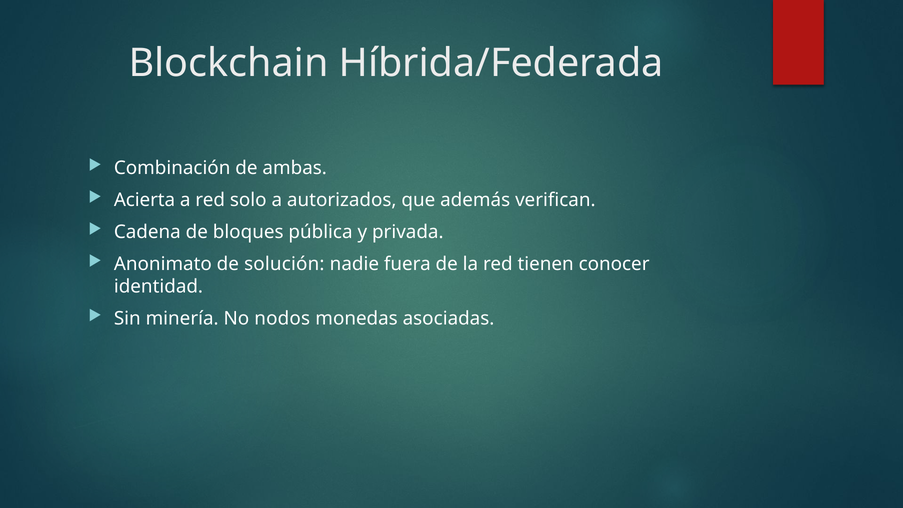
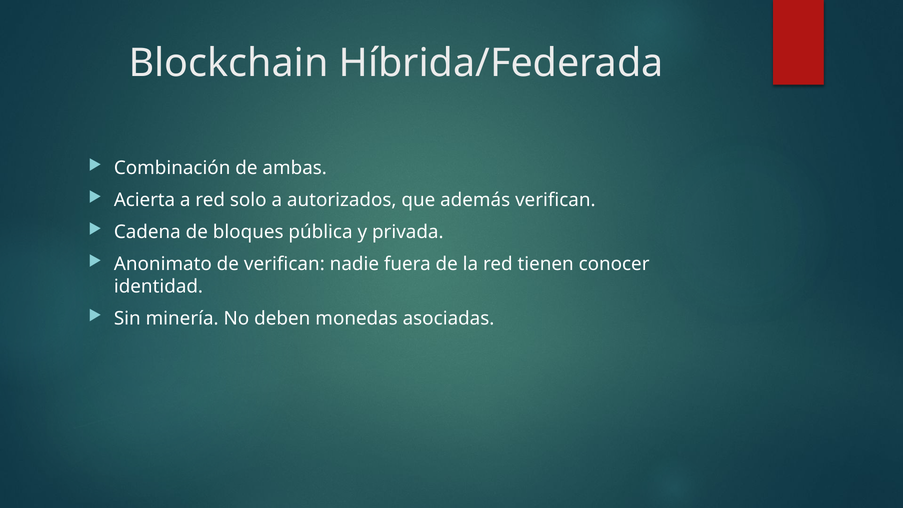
de solución: solución -> verifican (284, 264)
nodos: nodos -> deben (282, 319)
